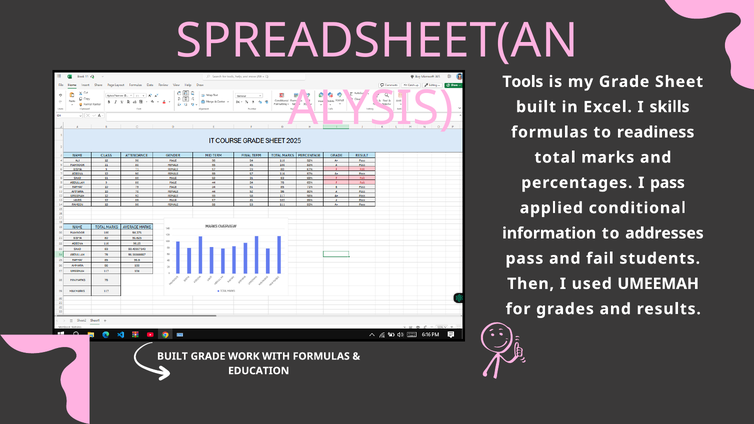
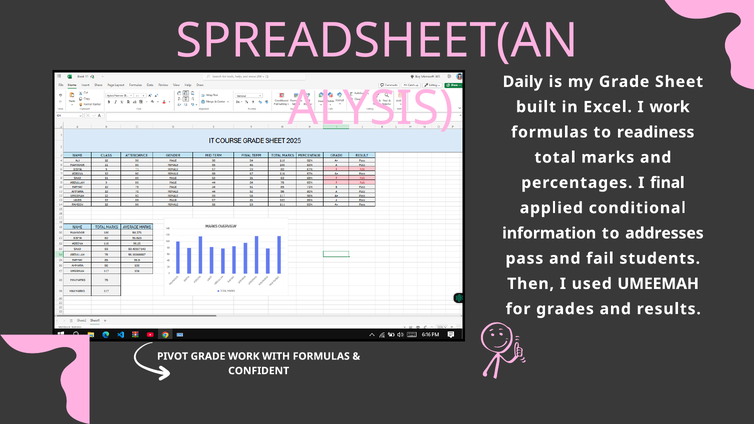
Tools: Tools -> Daily (523, 82)
I skills: skills -> work (670, 107)
I pass: pass -> final (667, 183)
BUILT: BUILT -> PIVOT (173, 356)
EDUCATION: EDUCATION -> CONFIDENT (259, 371)
